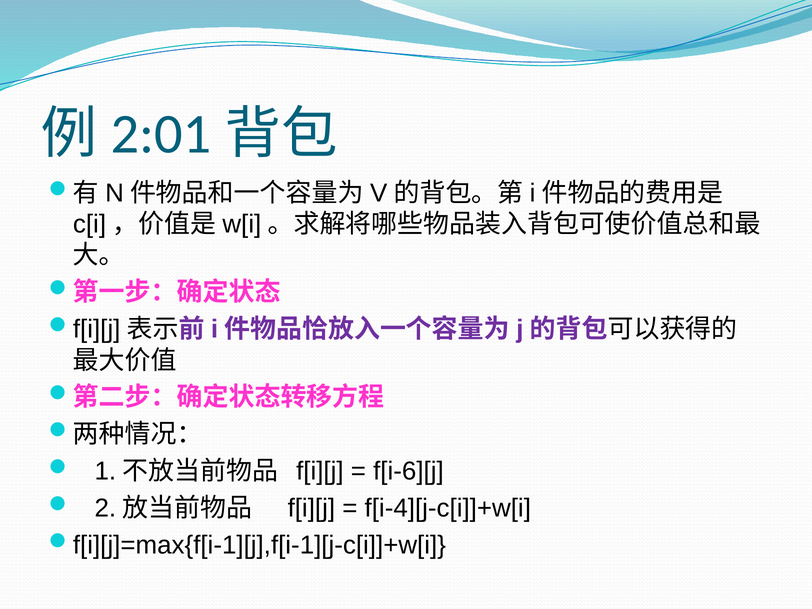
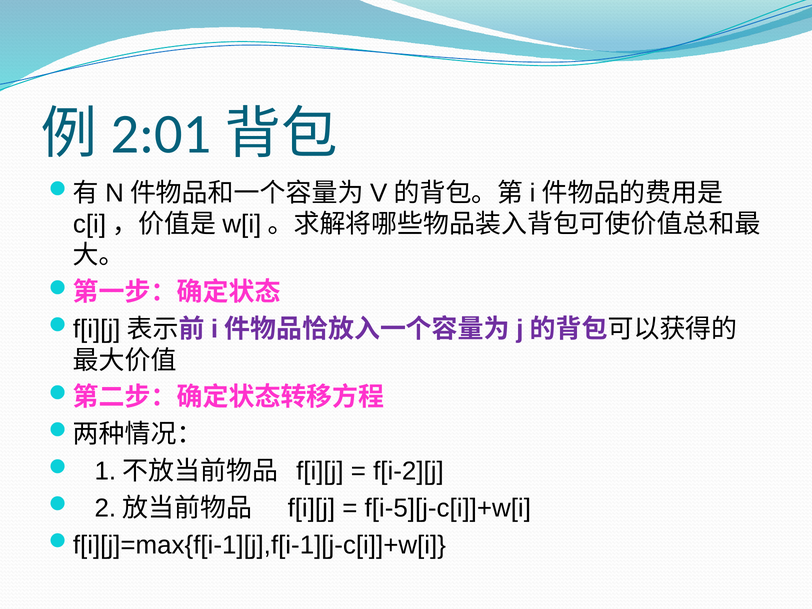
f[i-6][j: f[i-6][j -> f[i-2][j (408, 471)
f[i-4][j-c[i]]+w[i: f[i-4][j-c[i]]+w[i -> f[i-5][j-c[i]]+w[i (448, 508)
